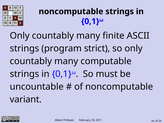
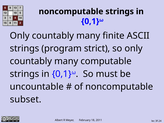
variant: variant -> subset (26, 99)
